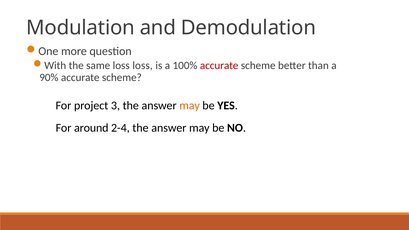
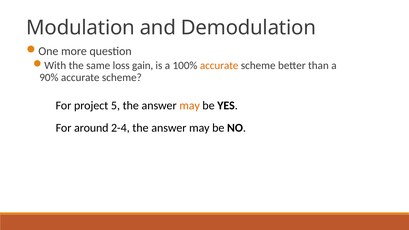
loss loss: loss -> gain (143, 66)
accurate colour: red -> orange (219, 66)
3: 3 -> 5 (115, 106)
